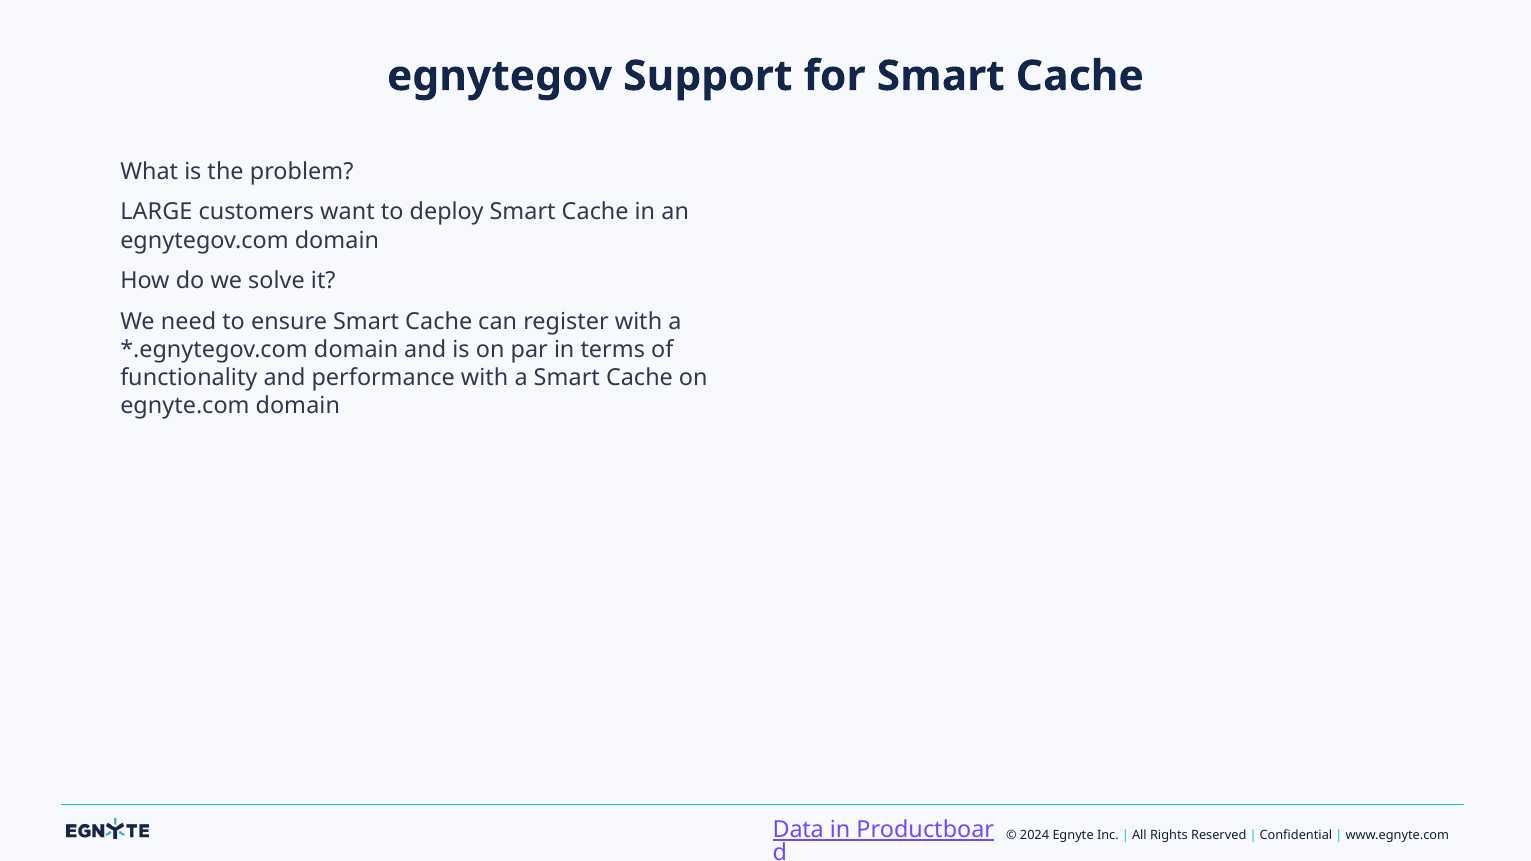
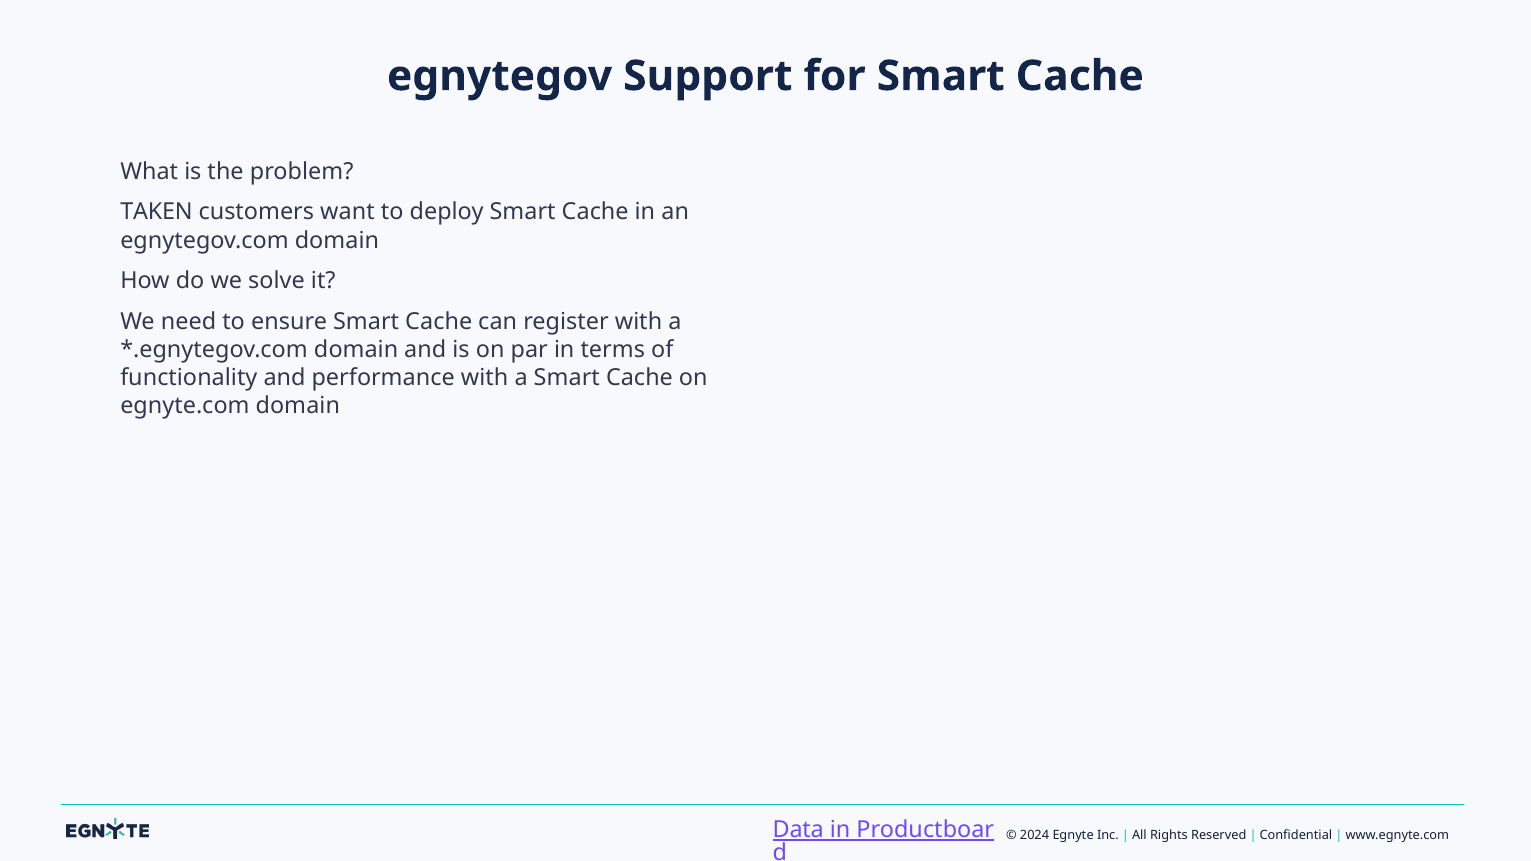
LARGE: LARGE -> TAKEN (156, 212)
